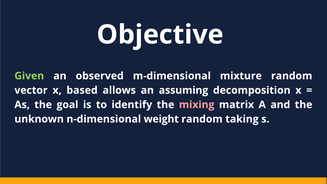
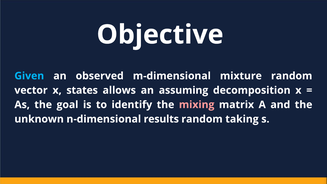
Given colour: light green -> light blue (29, 76)
based: based -> states (82, 90)
weight: weight -> results (161, 119)
